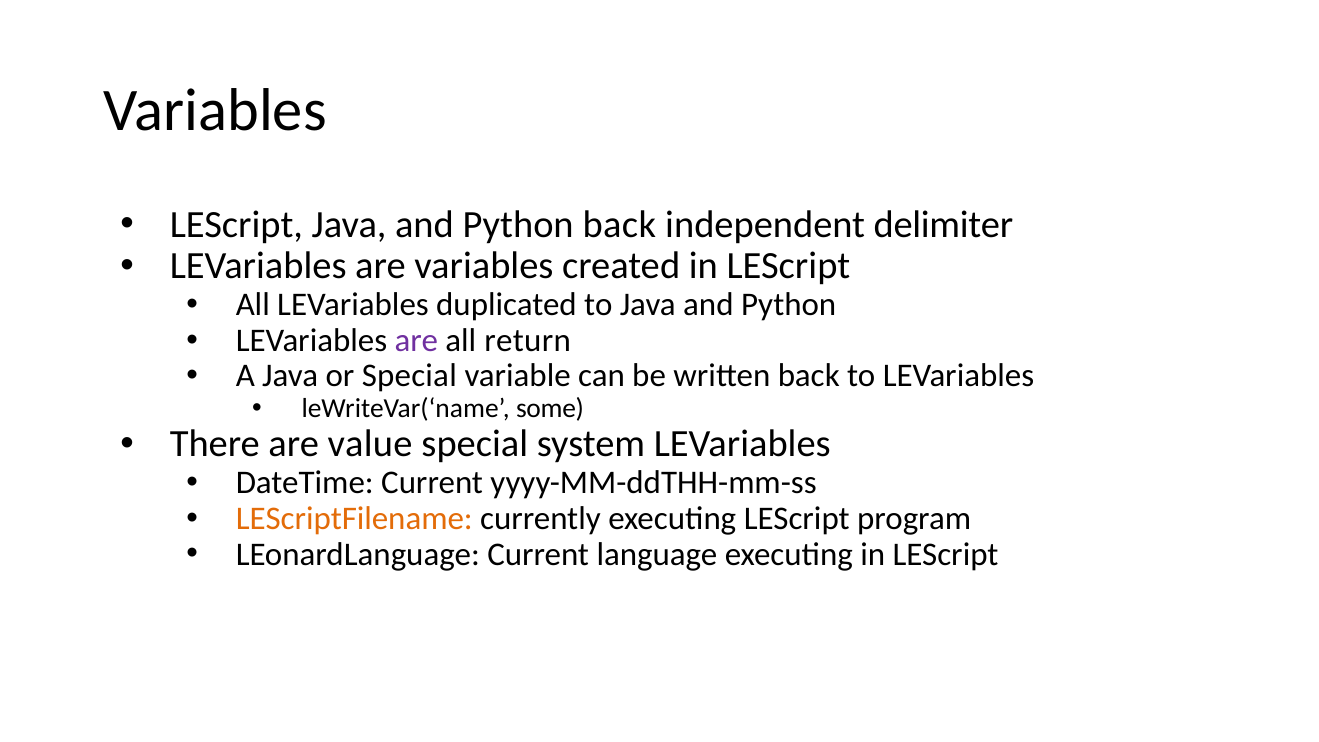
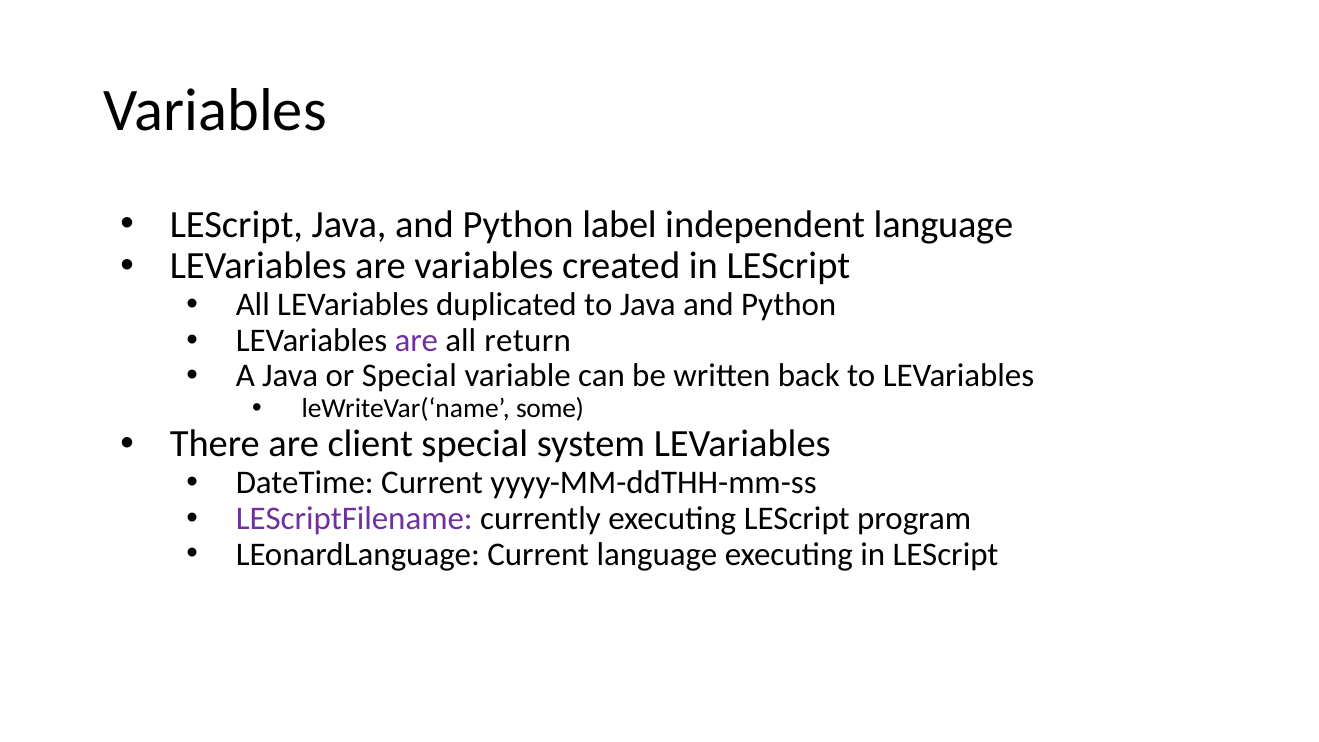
Python back: back -> label (620, 225)
independent delimiter: delimiter -> language (943, 225)
value: value -> client (370, 444)
LEScriptFilename colour: orange -> purple (354, 519)
